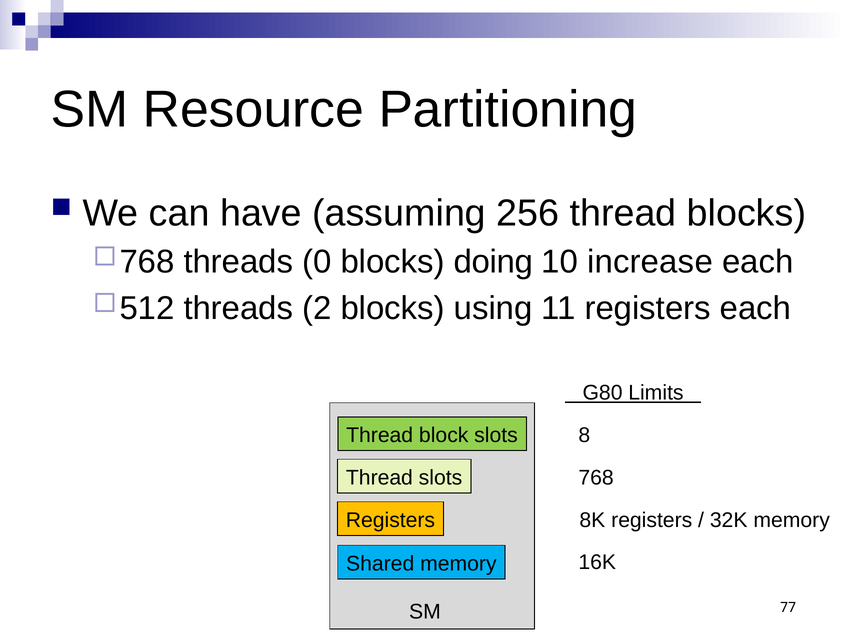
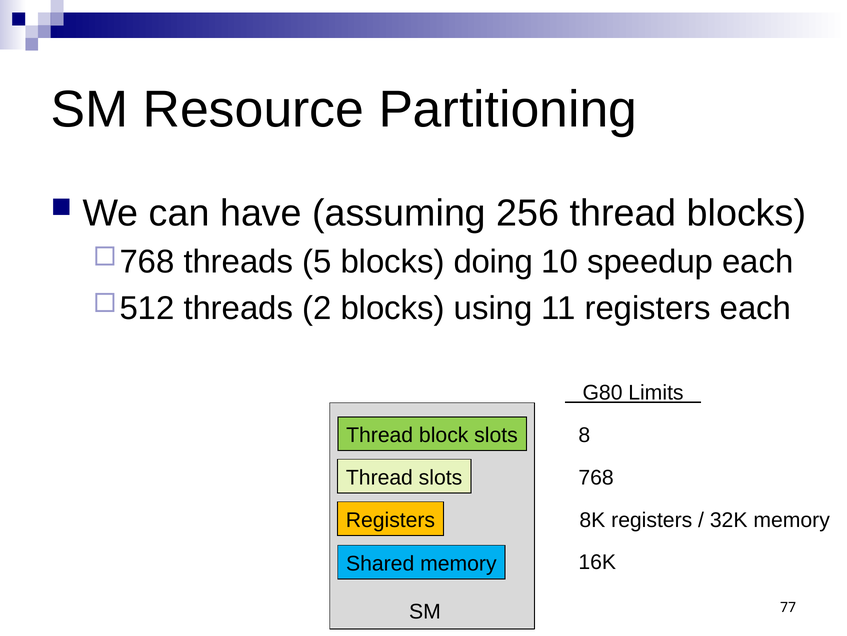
0: 0 -> 5 (317, 262)
increase: increase -> speedup (650, 262)
